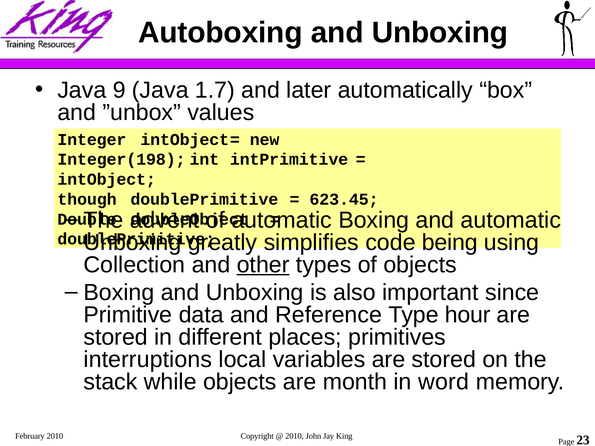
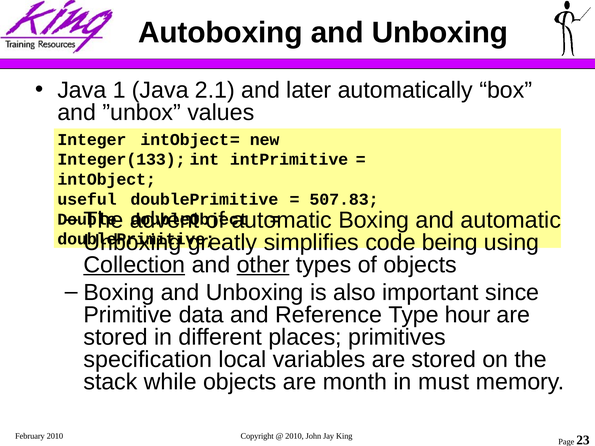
9: 9 -> 1 (119, 90)
1.7: 1.7 -> 2.1 (215, 90)
Integer(198: Integer(198 -> Integer(133 (121, 159)
though: though -> useful (87, 199)
623.45: 623.45 -> 507.83 (344, 199)
Collection underline: none -> present (134, 265)
interruptions: interruptions -> specification (148, 359)
word: word -> must (444, 382)
